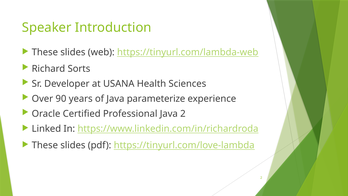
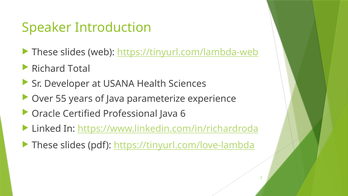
Sorts: Sorts -> Total (79, 69)
90: 90 -> 55 (61, 99)
Java 2: 2 -> 6 (183, 114)
